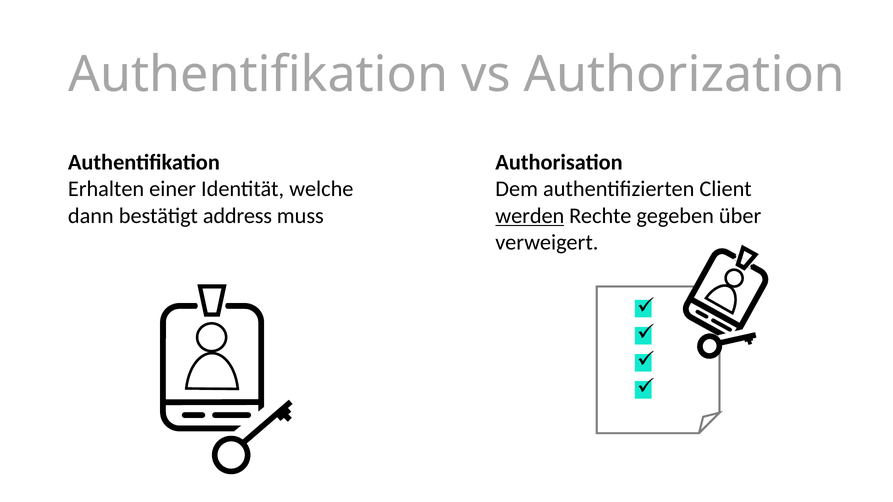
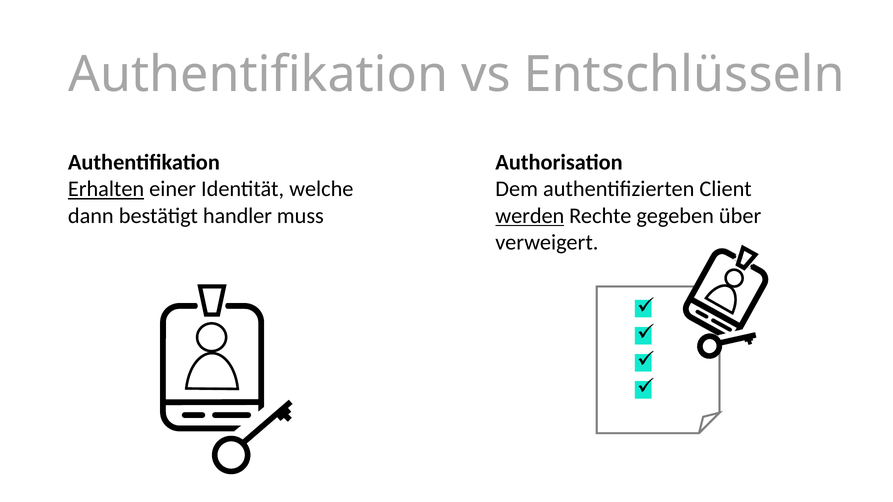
Authorization: Authorization -> Entschlüsseln (684, 75)
Erhalten underline: none -> present (106, 189)
address: address -> handler (237, 216)
